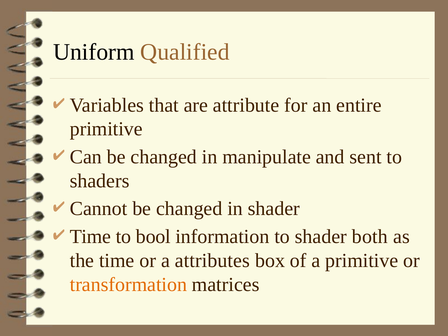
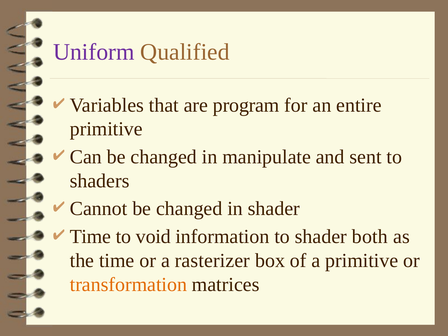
Uniform colour: black -> purple (94, 52)
attribute: attribute -> program (246, 105)
bool: bool -> void (153, 237)
attributes: attributes -> rasterizer (212, 261)
